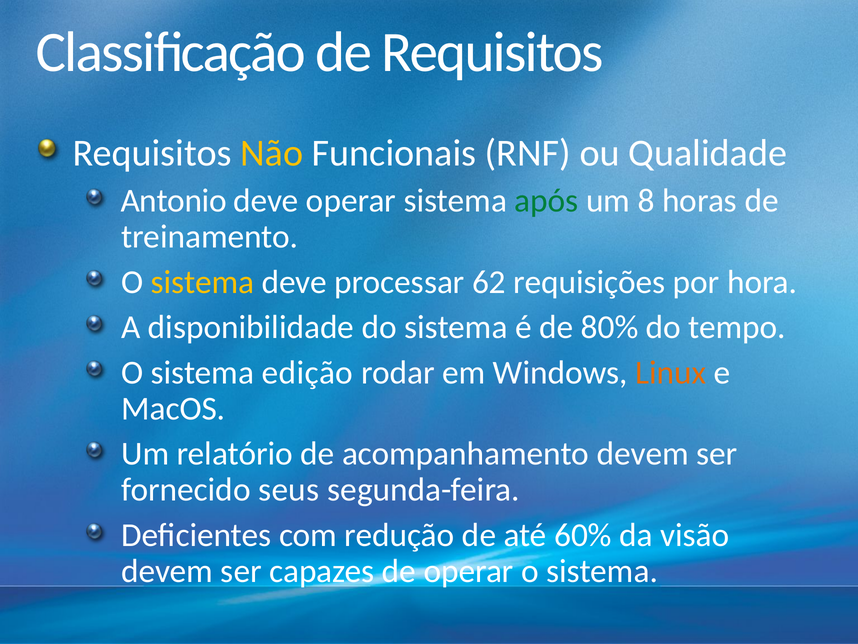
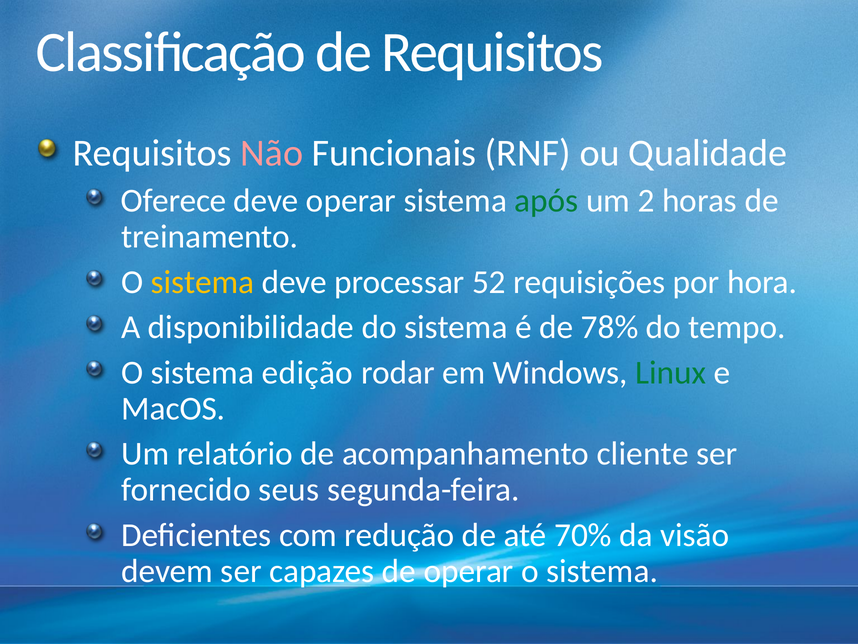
Não colour: yellow -> pink (272, 153)
Antonio: Antonio -> Oferece (174, 201)
8: 8 -> 2 (646, 201)
62: 62 -> 52 (489, 282)
80%: 80% -> 78% (610, 327)
Linux colour: orange -> green (671, 372)
acompanhamento devem: devem -> cliente (643, 454)
60%: 60% -> 70% (583, 535)
